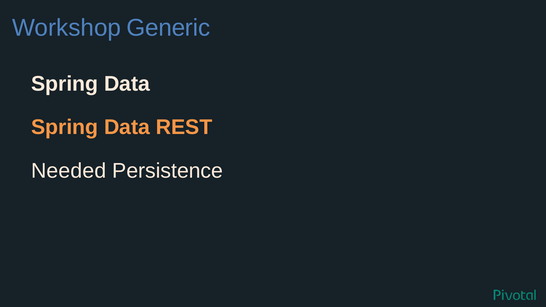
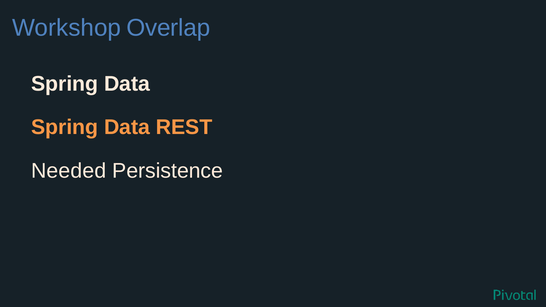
Generic: Generic -> Overlap (168, 28)
